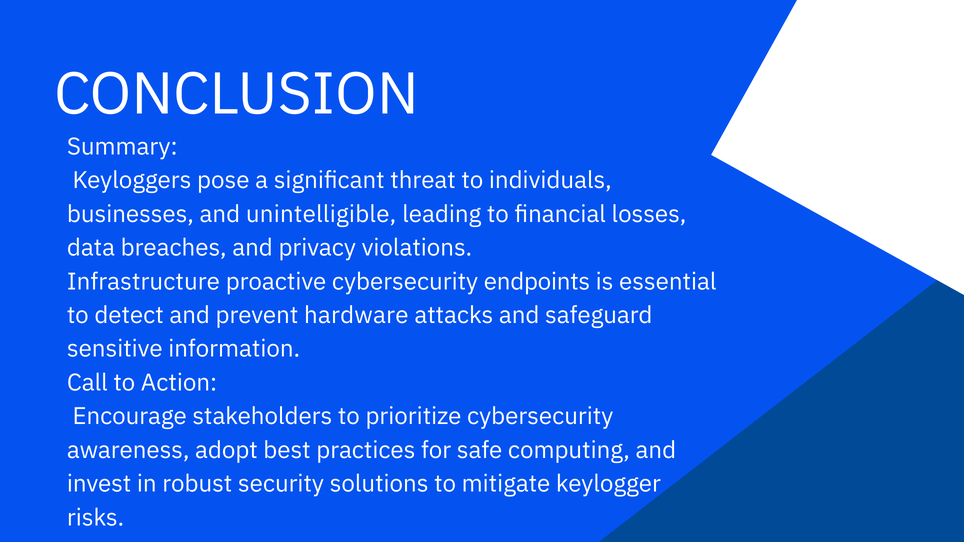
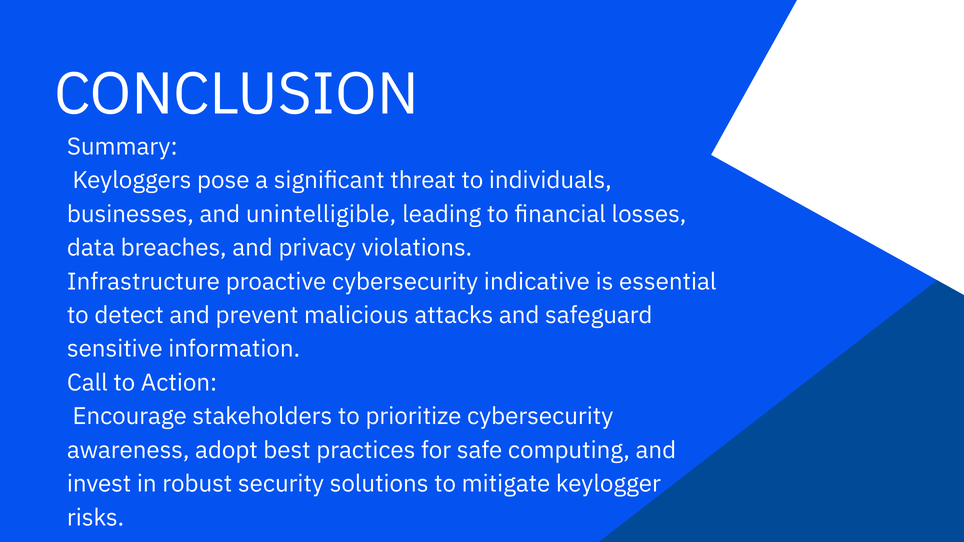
endpoints: endpoints -> indicative (537, 282)
hardware: hardware -> malicious (356, 315)
